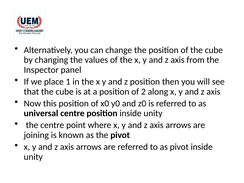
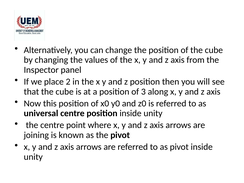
1: 1 -> 2 (68, 82)
2: 2 -> 3 (143, 92)
